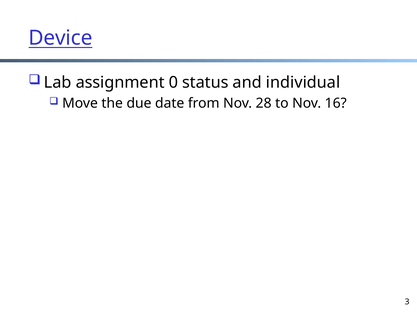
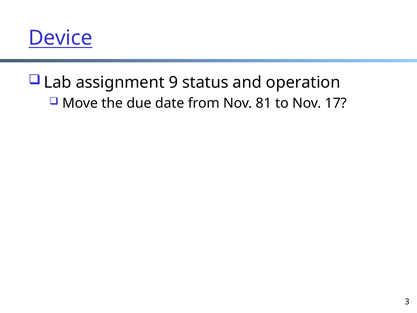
0: 0 -> 9 (173, 82)
individual: individual -> operation (303, 82)
28: 28 -> 81 (264, 103)
16: 16 -> 17 (336, 103)
